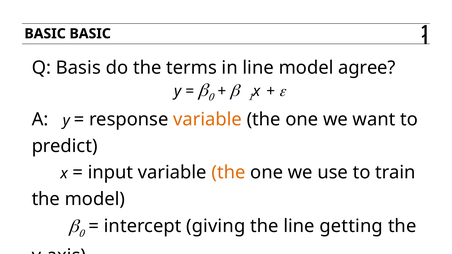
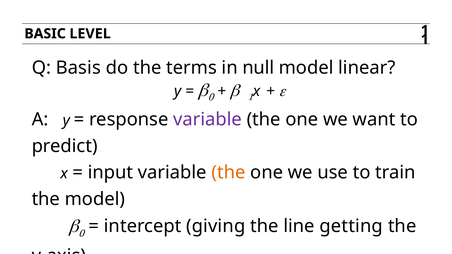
BASIC BASIC: BASIC -> LEVEL (90, 34)
in line: line -> null (258, 68)
agree: agree -> linear (367, 68)
variable colour: orange -> purple (208, 119)
